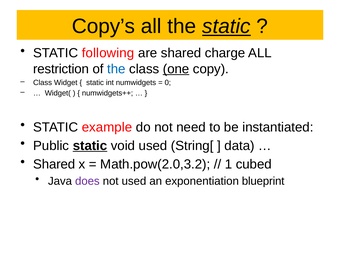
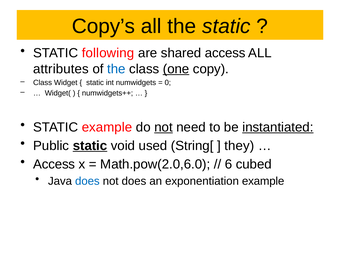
static underline: present -> none (226, 26)
shared charge: charge -> access (225, 53)
restriction: restriction -> attributes (61, 69)
not underline: none -> present (164, 127)
instantiated underline: none -> present (278, 127)
data: data -> they (239, 146)
Shared: Shared -> Access (54, 164)
Math.pow(2.0,3.2: Math.pow(2.0,3.2 -> Math.pow(2.0,6.0 (155, 164)
1: 1 -> 6 (228, 164)
does colour: purple -> blue (87, 181)
not used: used -> does (134, 181)
exponentiation blueprint: blueprint -> example (263, 181)
